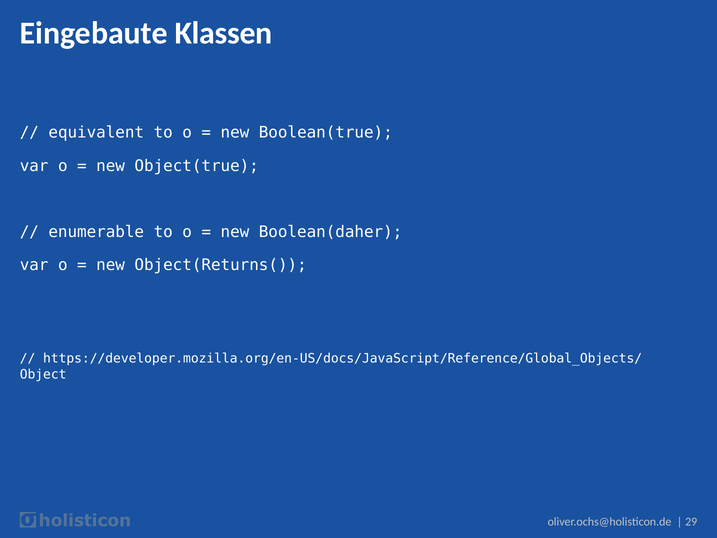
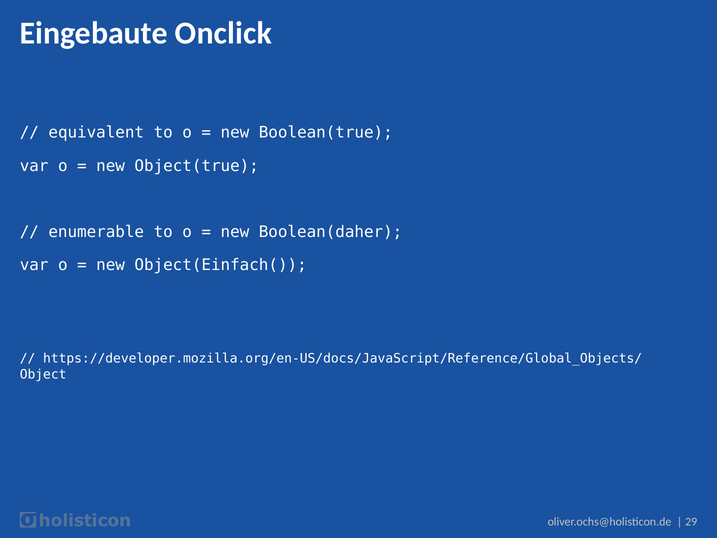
Klassen: Klassen -> Onclick (223, 33)
Object(Returns(: Object(Returns( -> Object(Einfach( (221, 265)
